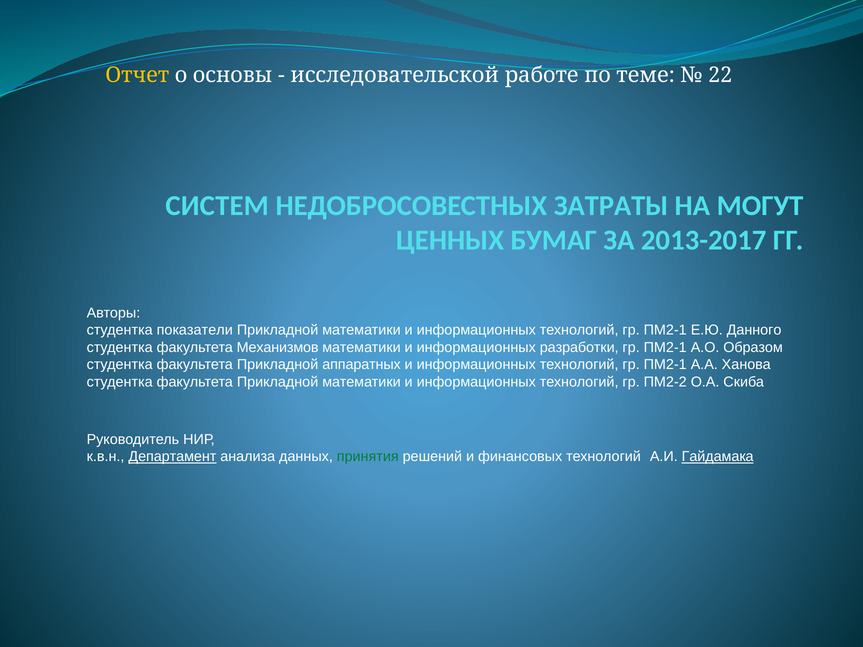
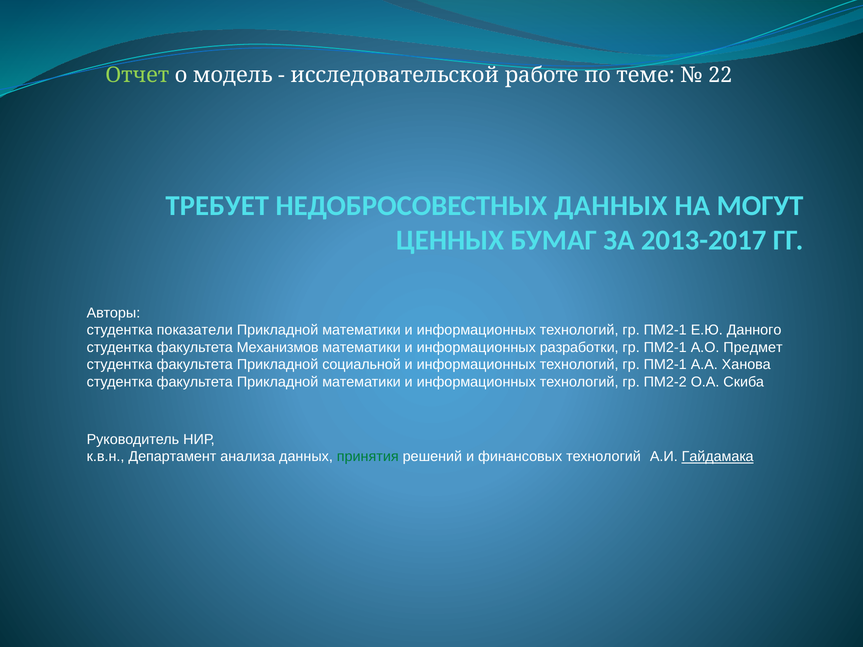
Отчет colour: yellow -> light green (137, 75)
основы: основы -> модель (233, 75)
СИСТЕМ: СИСТЕМ -> ТРЕБУЕТ (217, 206)
НЕДОБРОСОВЕСТНЫХ ЗАТРАТЫ: ЗАТРАТЫ -> ДАННЫХ (611, 206)
Образом: Образом -> Предмет (753, 347)
аппаратных: аппаратных -> социальной (362, 365)
Департамент underline: present -> none (172, 457)
